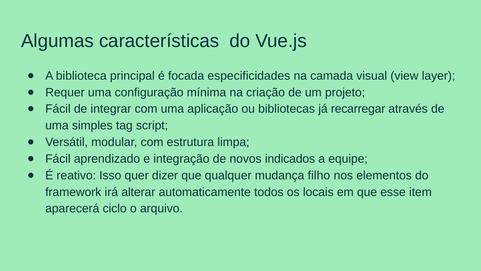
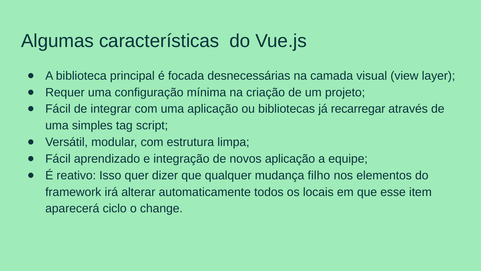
especificidades: especificidades -> desnecessárias (249, 76)
novos indicados: indicados -> aplicação (290, 159)
arquivo: arquivo -> change (161, 208)
